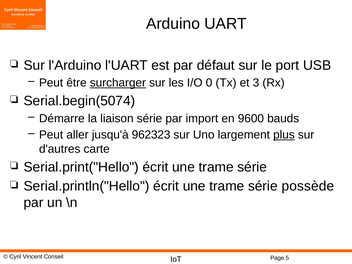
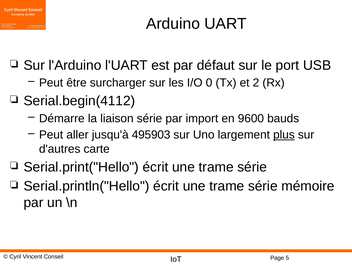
surcharger underline: present -> none (118, 83)
3: 3 -> 2 (256, 83)
Serial.begin(5074: Serial.begin(5074 -> Serial.begin(4112 (79, 101)
962323: 962323 -> 495903 (151, 135)
possède: possède -> mémoire (308, 186)
